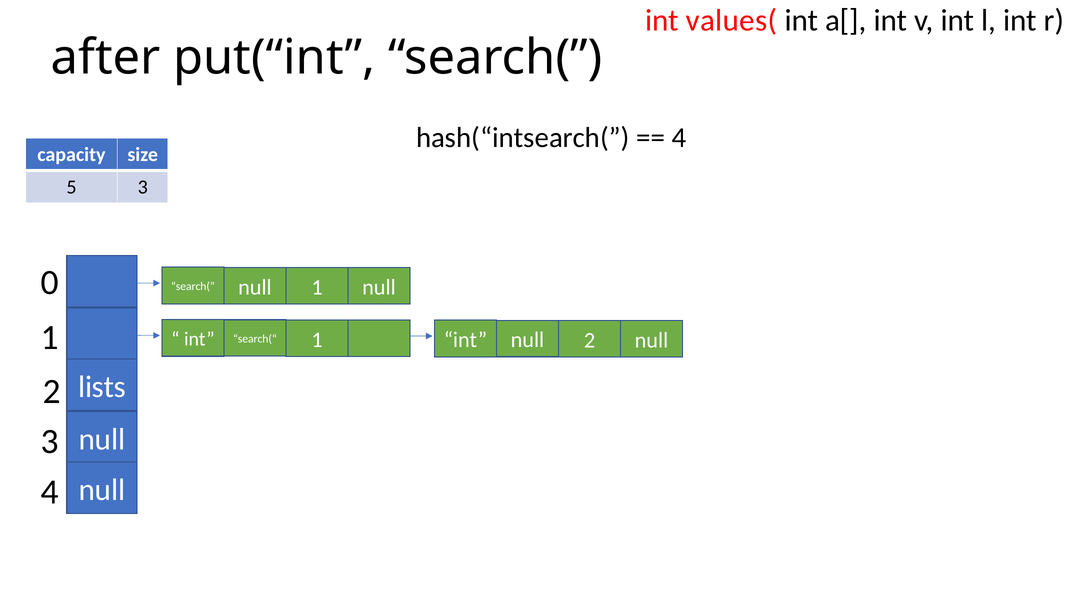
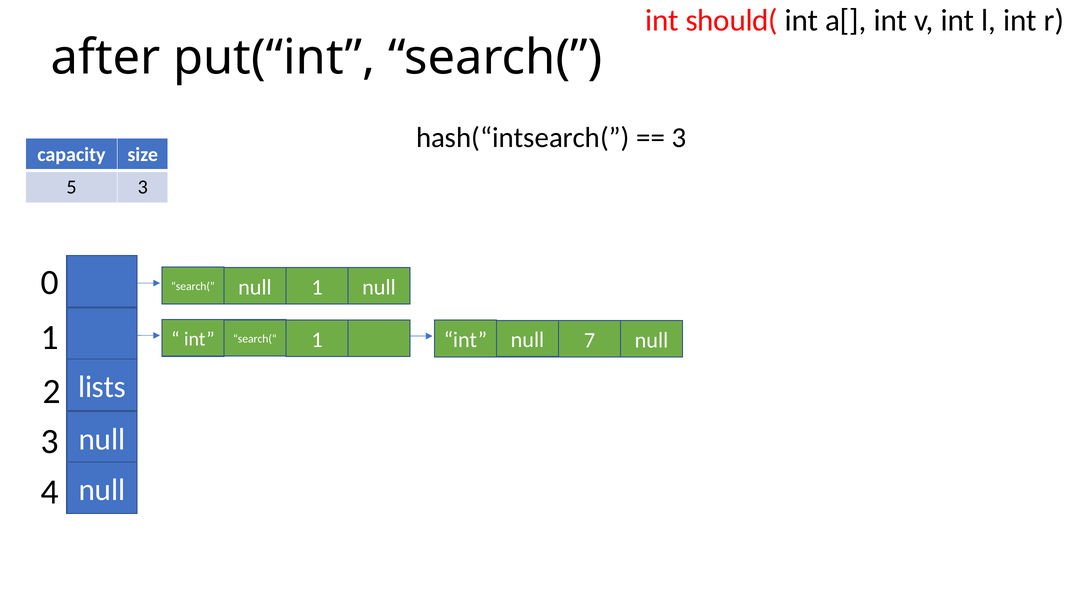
values(: values( -> should( (732, 21)
4: 4 -> 3 (679, 138)
null 2: 2 -> 7 (590, 340)
